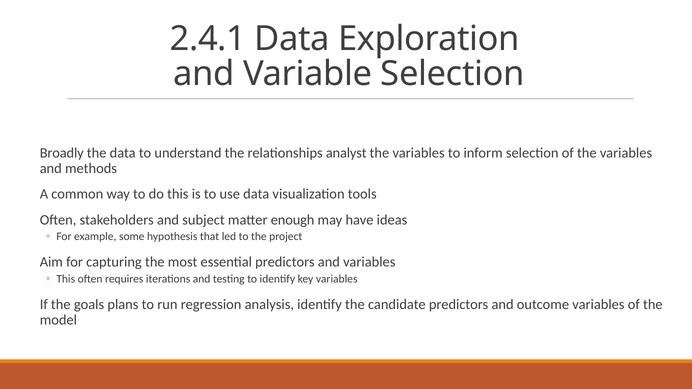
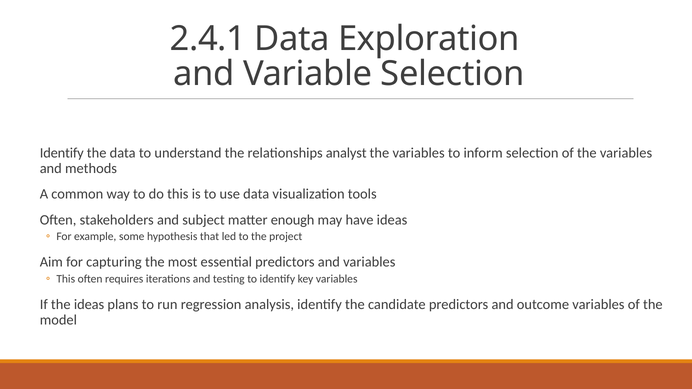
Broadly: Broadly -> Identify (62, 153)
the goals: goals -> ideas (89, 305)
